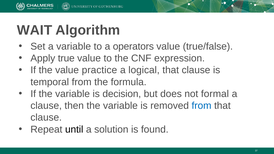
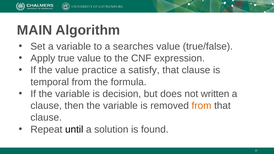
WAIT: WAIT -> MAIN (35, 30)
operators: operators -> searches (133, 46)
logical: logical -> satisfy (144, 70)
formal: formal -> written (215, 94)
from colour: blue -> orange (202, 106)
